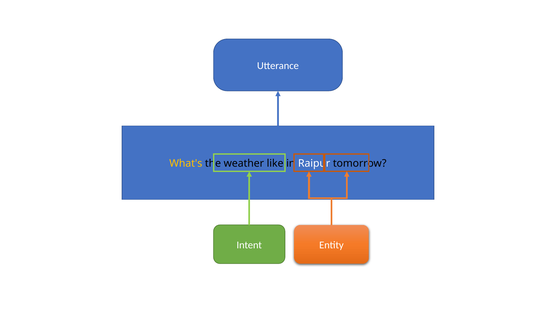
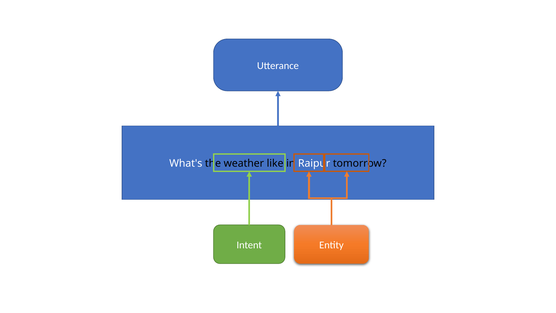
What's colour: yellow -> white (186, 163)
